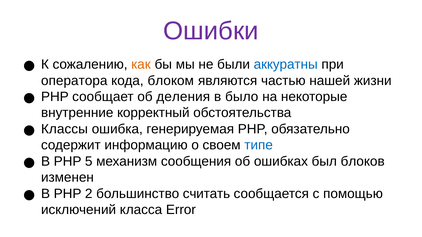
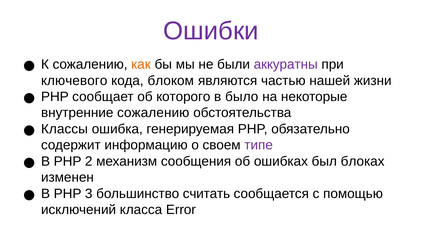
аккуратны colour: blue -> purple (286, 65)
оператора: оператора -> ключевого (74, 81)
деления: деления -> которого (183, 97)
внутренние корректный: корректный -> сожалению (153, 113)
типе colour: blue -> purple (259, 145)
5: 5 -> 2 (89, 162)
блоков: блоков -> блоках (363, 162)
2: 2 -> 3 (89, 194)
